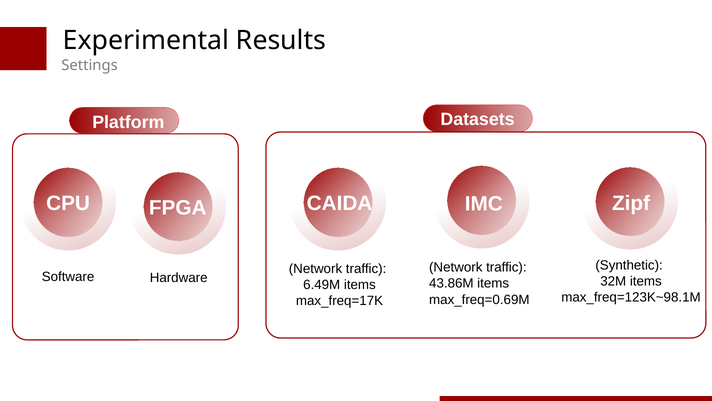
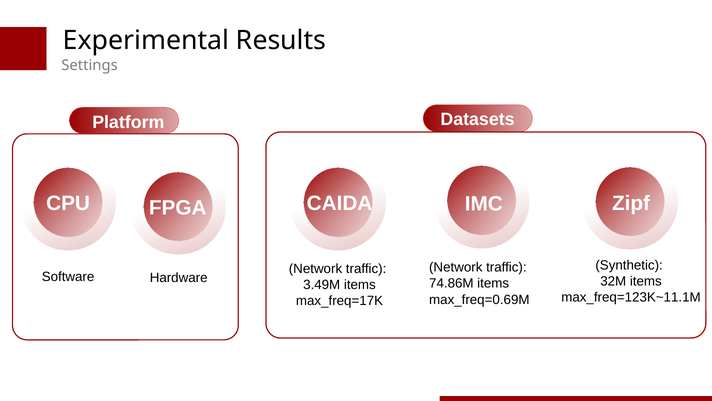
43.86M: 43.86M -> 74.86M (451, 283)
6.49M: 6.49M -> 3.49M (322, 284)
max_freq=123K~98.1M: max_freq=123K~98.1M -> max_freq=123K~11.1M (631, 297)
